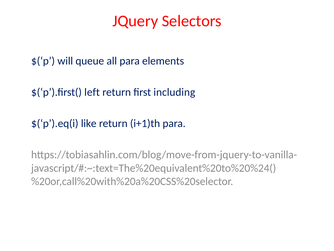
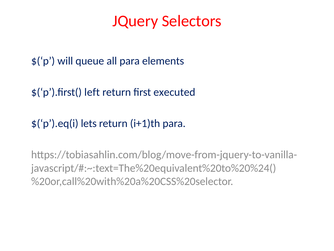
including: including -> executed (174, 92)
like: like -> lets (89, 123)
